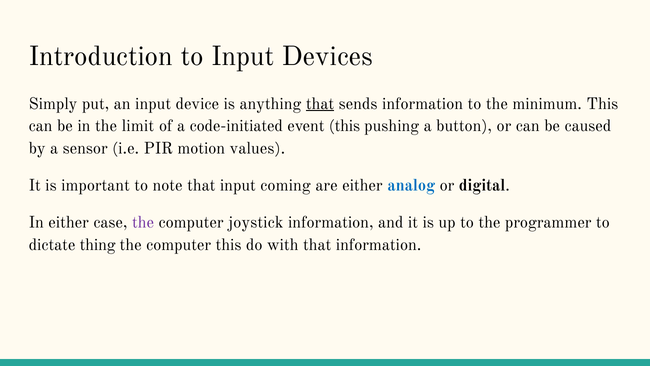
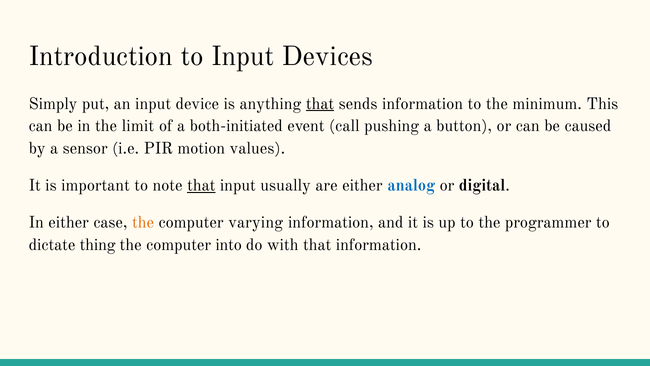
code-initiated: code-initiated -> both-initiated (236, 126)
event this: this -> call (344, 126)
that underline: none -> present (201, 185)
coming: coming -> usually (286, 185)
the colour: purple -> orange (143, 222)
joystick: joystick -> varying (256, 222)
computer this: this -> into (229, 245)
